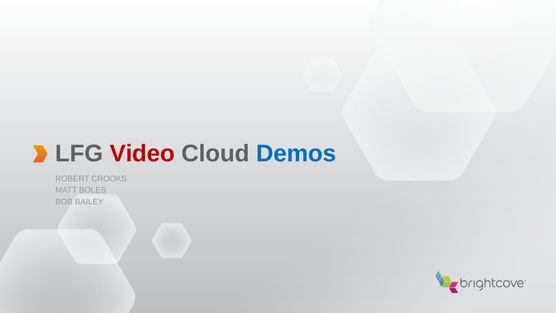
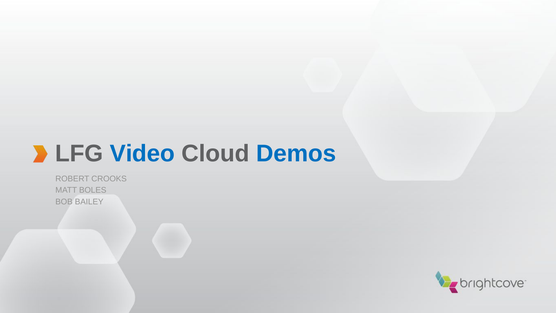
Video colour: red -> blue (142, 153)
